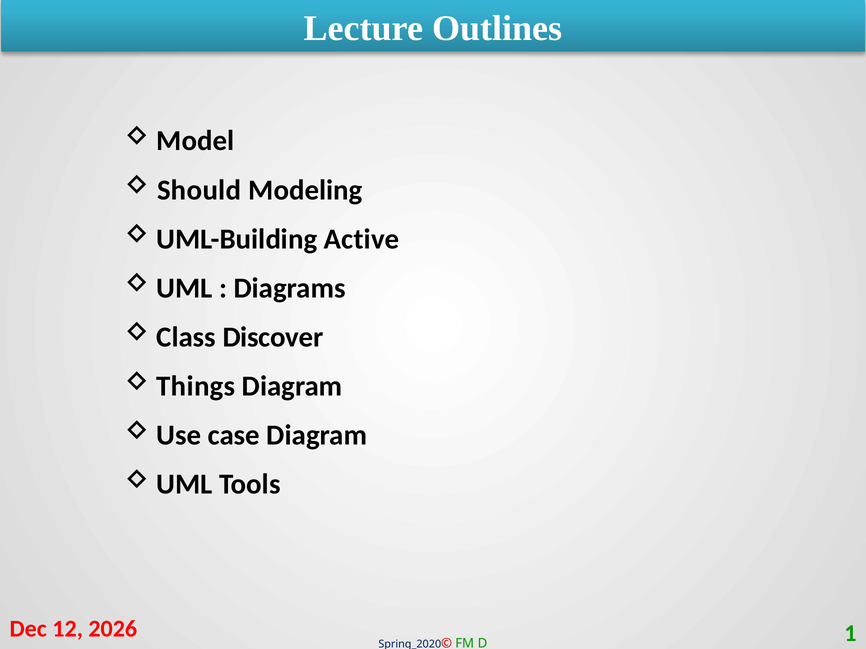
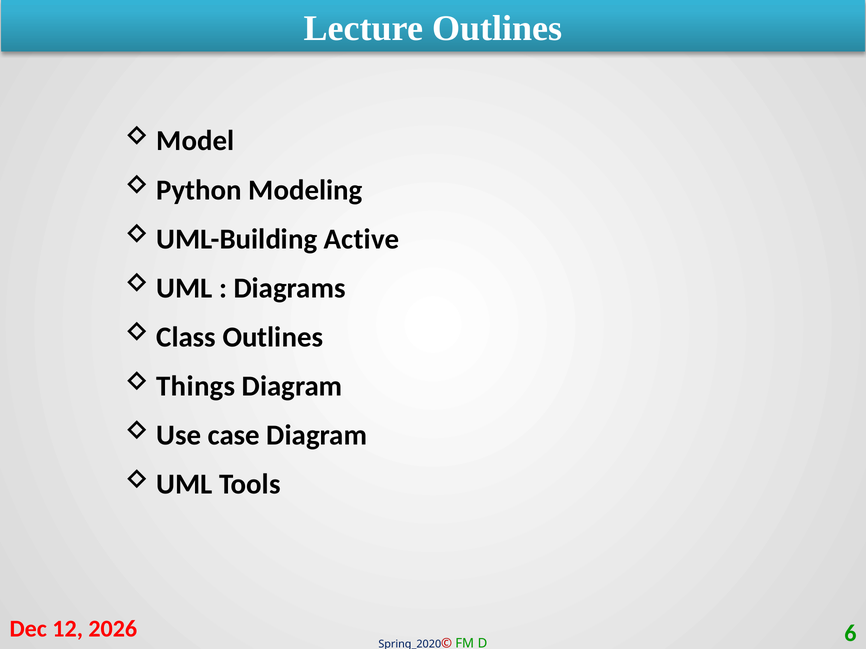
Should: Should -> Python (199, 190)
Class Discover: Discover -> Outlines (273, 337)
1: 1 -> 6 (850, 634)
